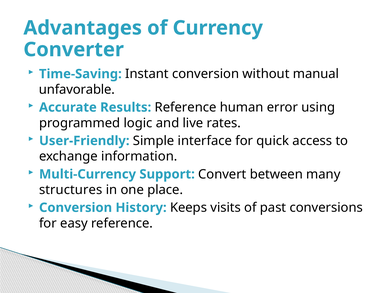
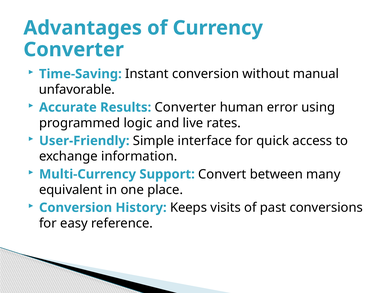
Results Reference: Reference -> Converter (186, 107)
structures: structures -> equivalent (71, 190)
